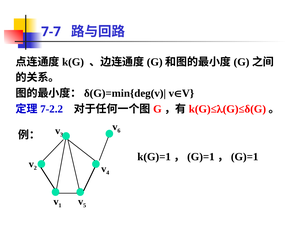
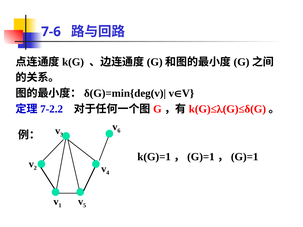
7-7: 7-7 -> 7-6 (51, 32)
